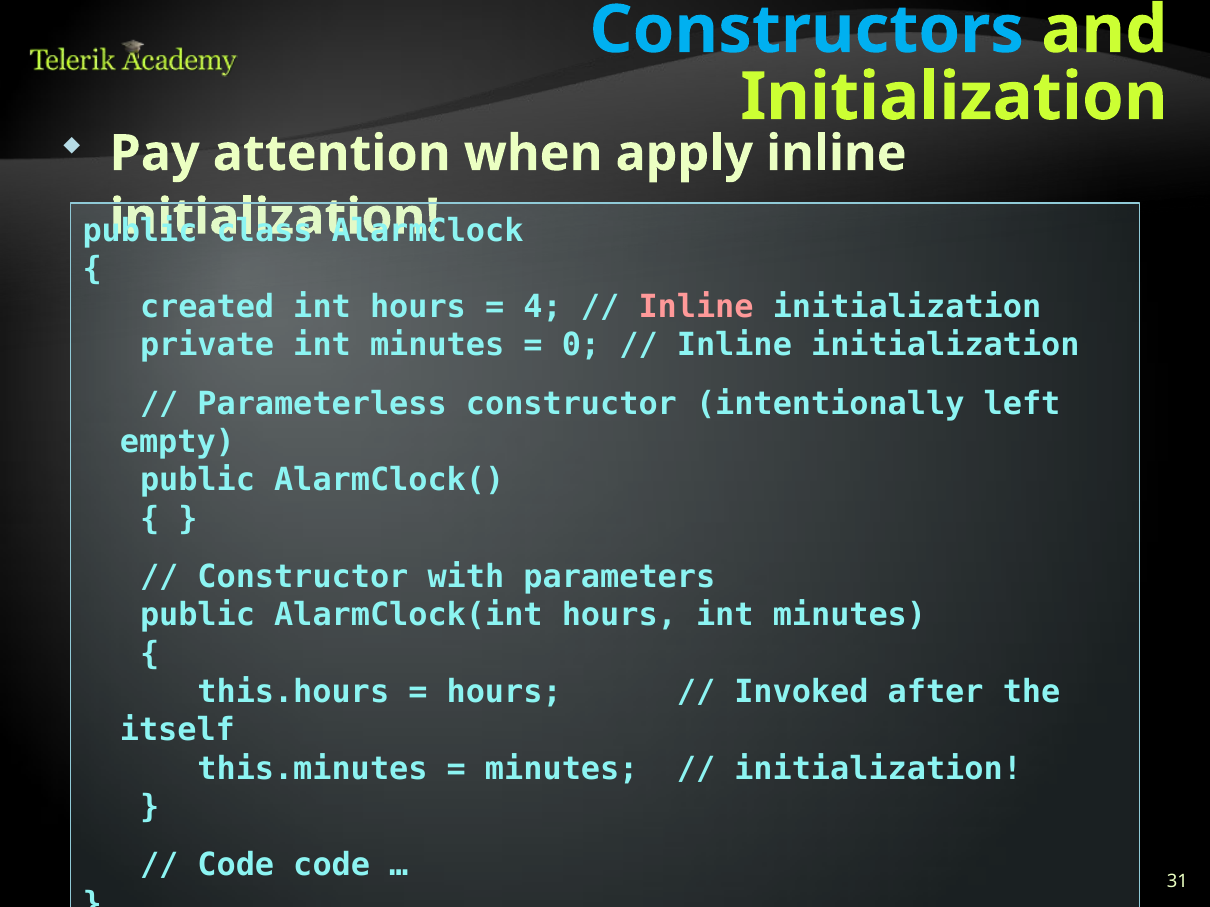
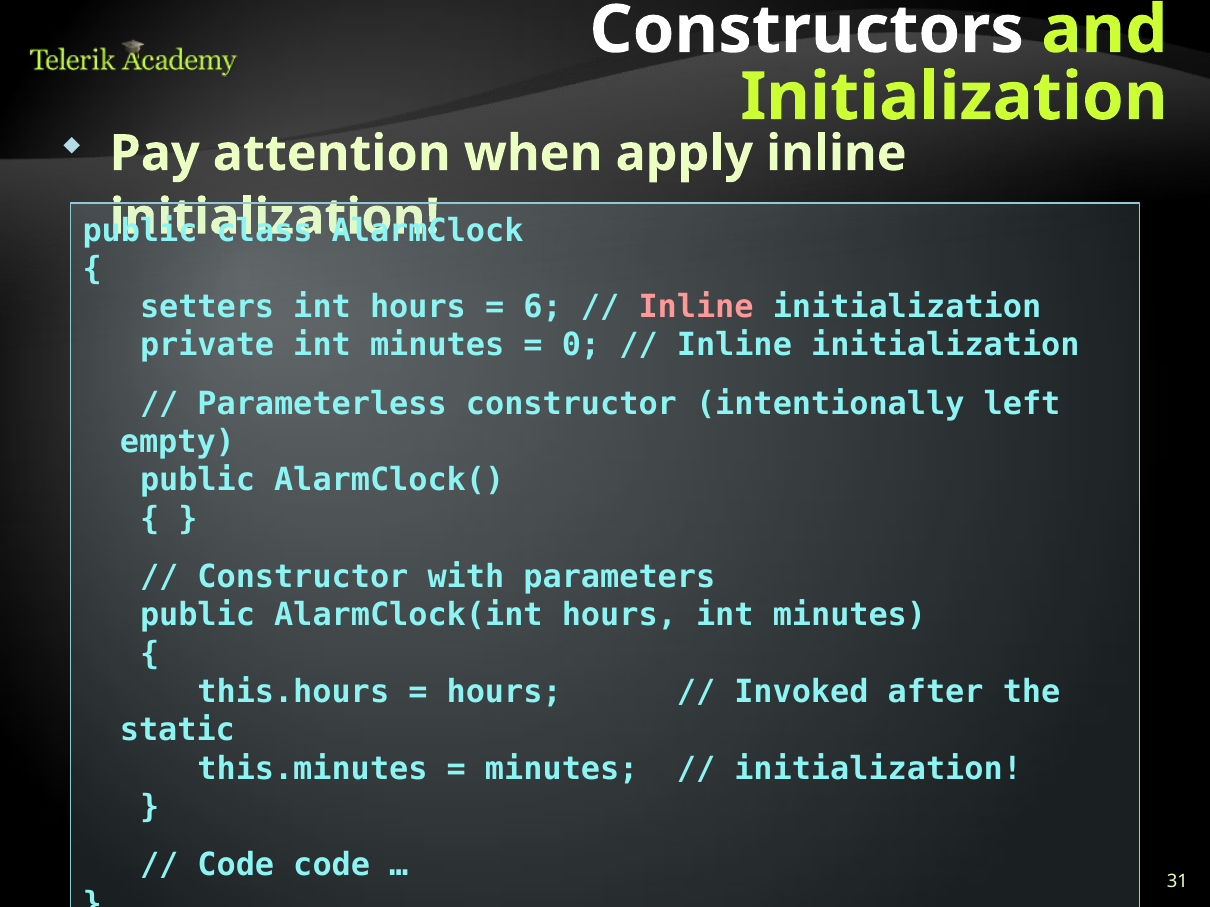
Constructors colour: light blue -> white (807, 30)
created: created -> setters (207, 307)
4: 4 -> 6 (543, 307)
itself: itself -> static (177, 731)
